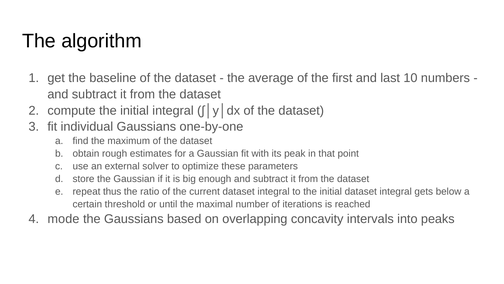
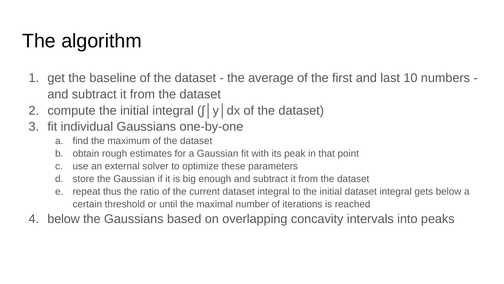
mode: mode -> below (64, 219)
